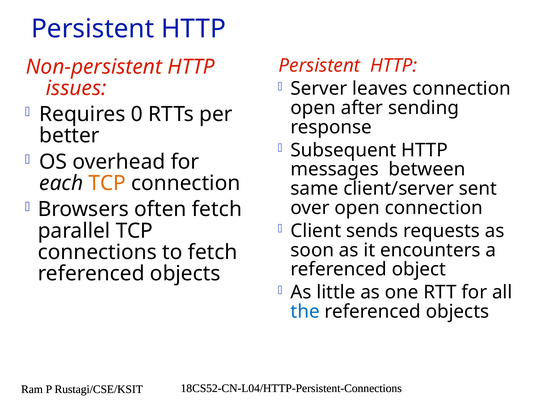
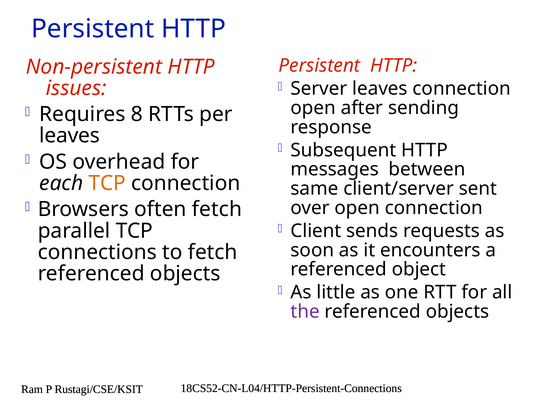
0: 0 -> 8 (137, 114)
better: better -> leaves (70, 136)
the colour: blue -> purple (305, 311)
